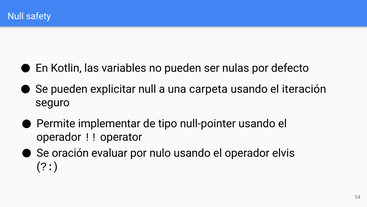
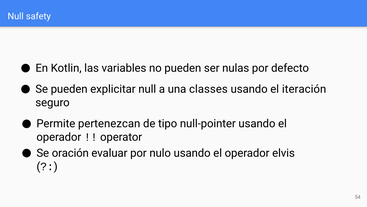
carpeta: carpeta -> classes (208, 89)
implementar: implementar -> pertenezcan (109, 123)
